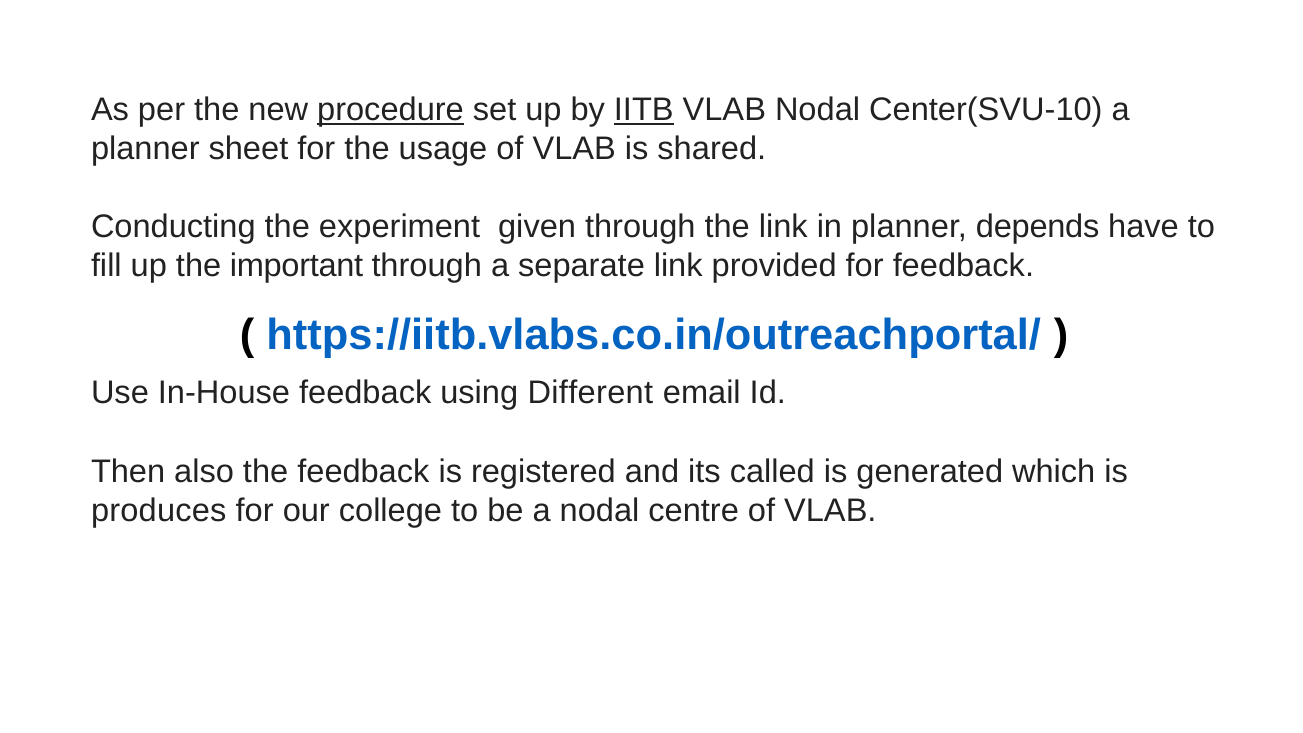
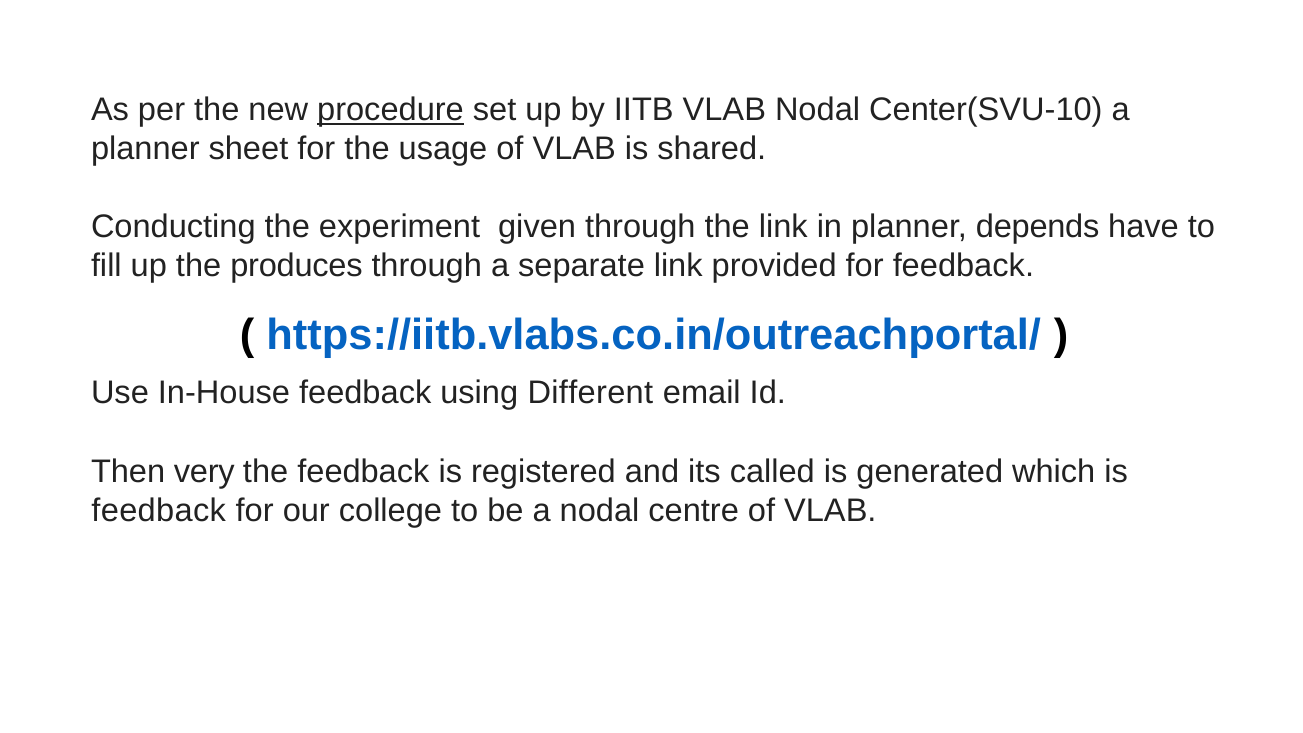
IITB underline: present -> none (644, 110)
important: important -> produces (296, 266)
also: also -> very (204, 471)
produces: produces -> feedback (159, 510)
